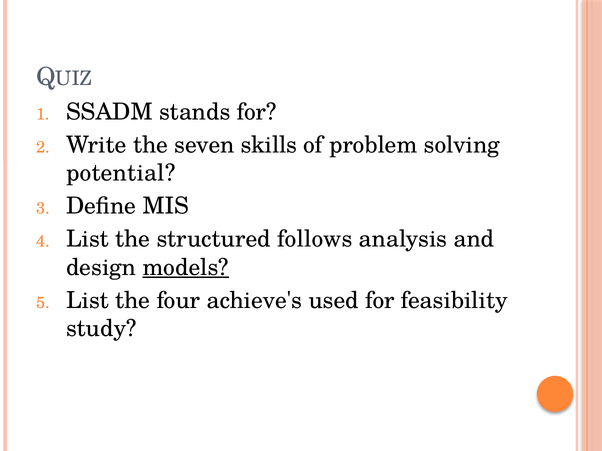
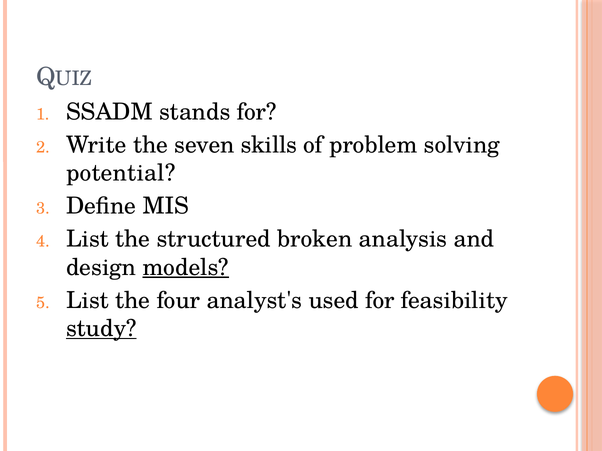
follows: follows -> broken (315, 239)
achieve's: achieve's -> analyst's (254, 301)
study underline: none -> present (101, 329)
